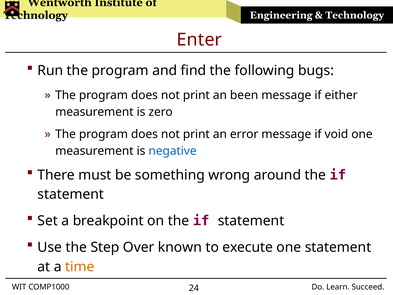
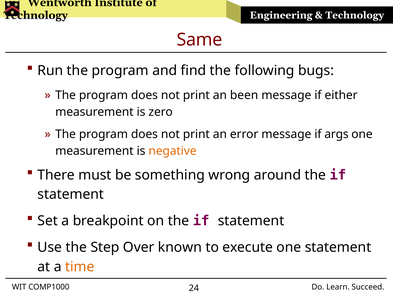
Enter: Enter -> Same (200, 40)
void: void -> args (336, 134)
negative colour: blue -> orange (173, 151)
